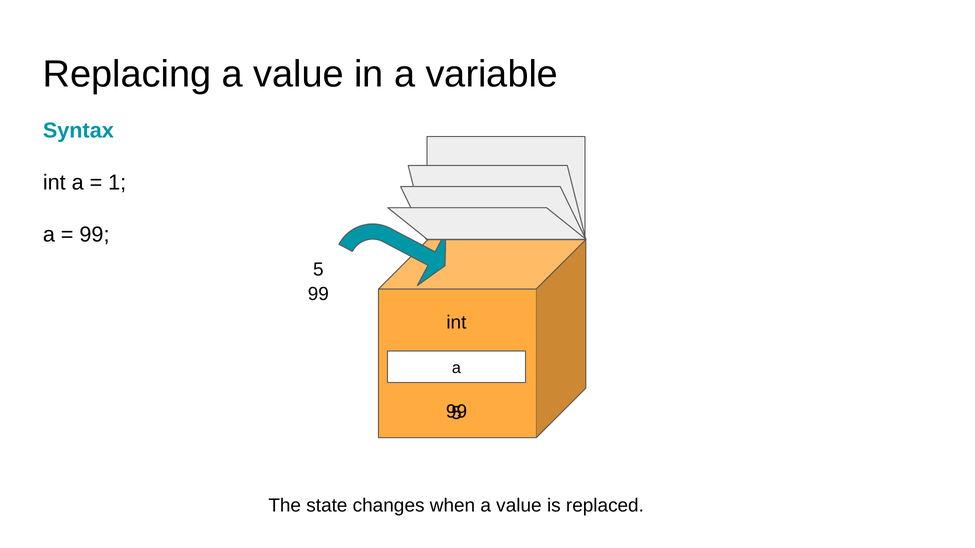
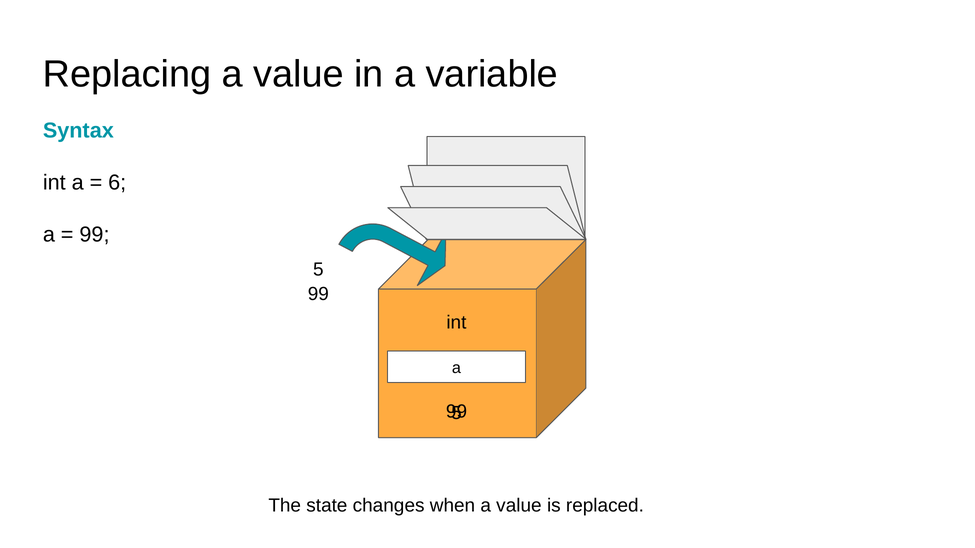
1: 1 -> 6 (117, 183)
